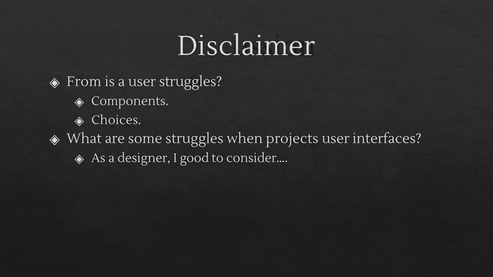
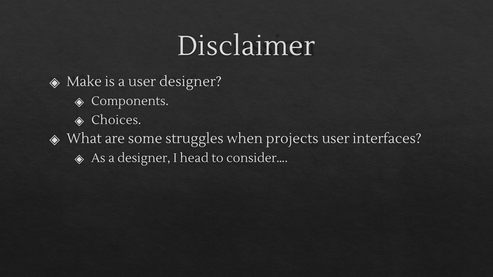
From: From -> Make (84, 82)
user struggles: struggles -> designer (190, 82)
good: good -> head (194, 158)
